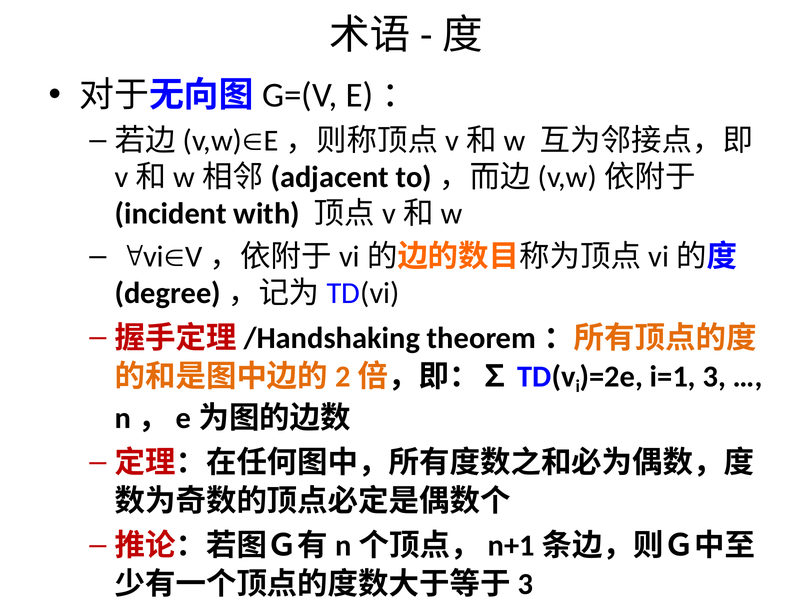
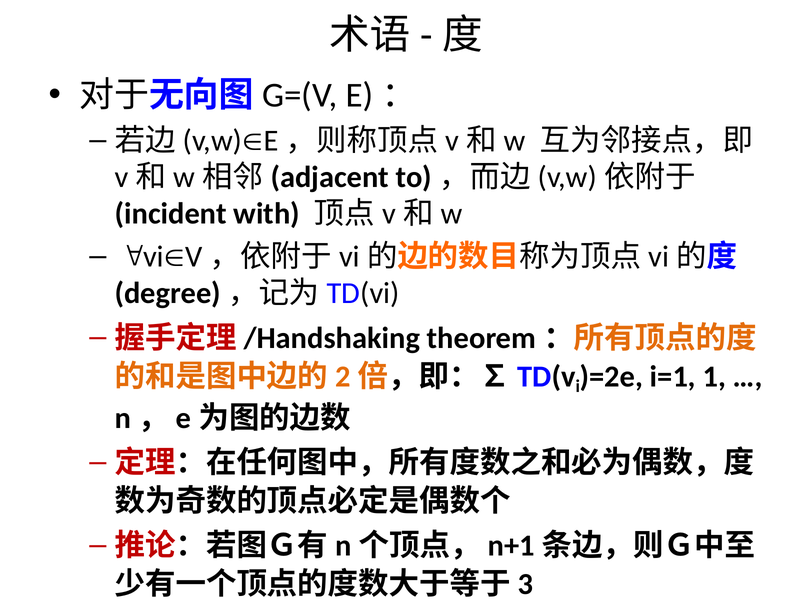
3: 3 -> 1 (714, 377)
